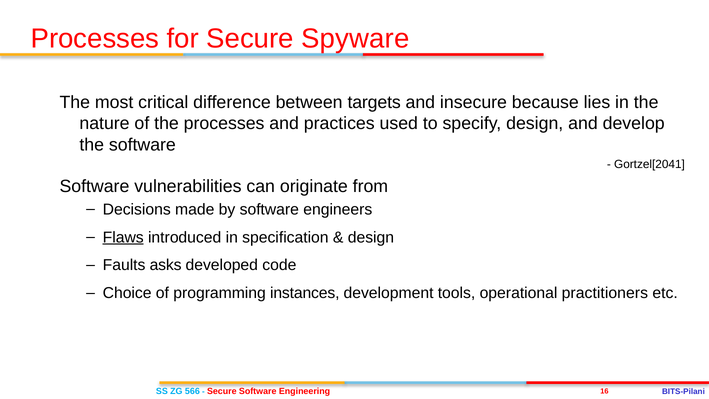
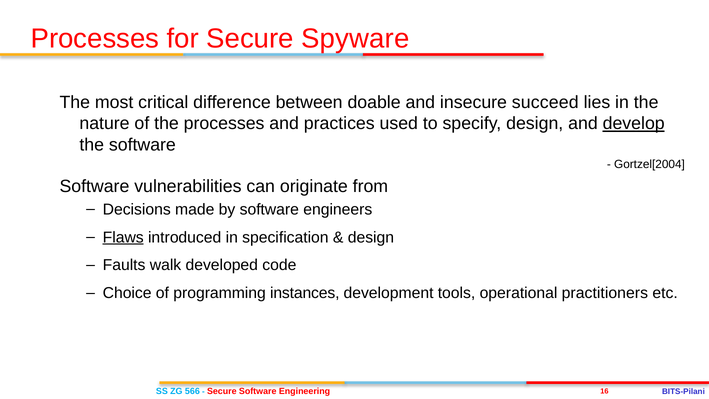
targets: targets -> doable (374, 102)
because: because -> succeed (545, 102)
develop underline: none -> present (634, 124)
Gortzel[2041: Gortzel[2041 -> Gortzel[2004 (649, 165)
asks: asks -> walk (166, 265)
